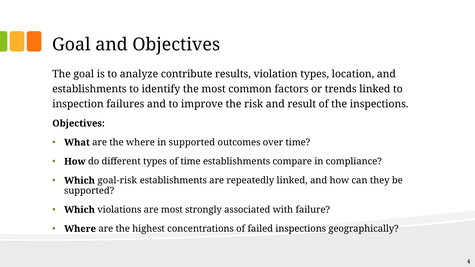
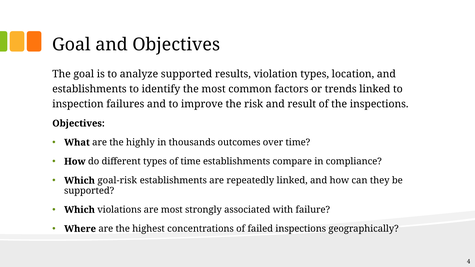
analyze contribute: contribute -> supported (187, 74)
the where: where -> highly (140, 143)
in supported: supported -> thousands (192, 143)
